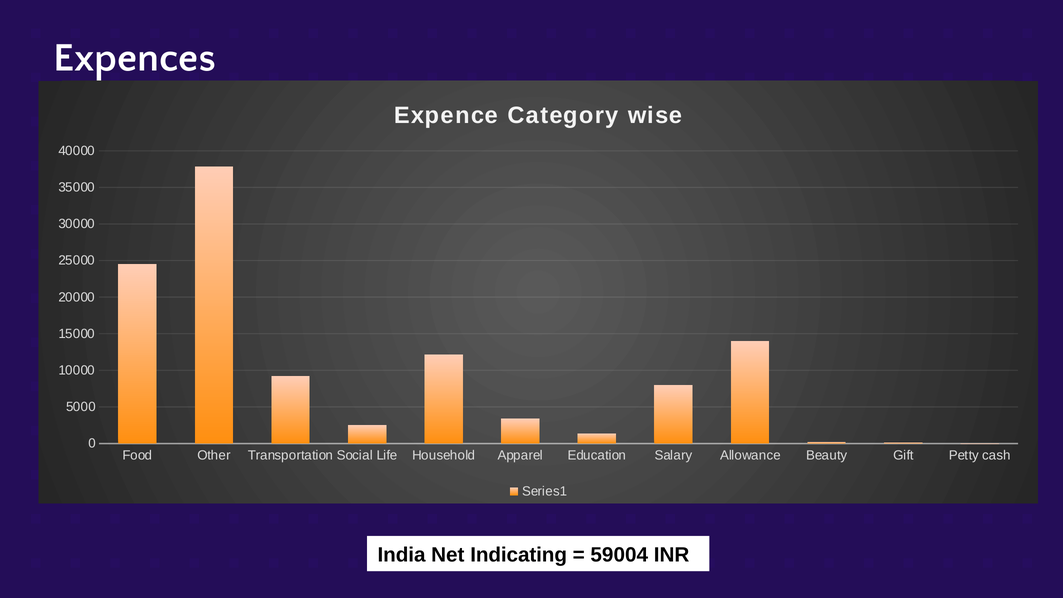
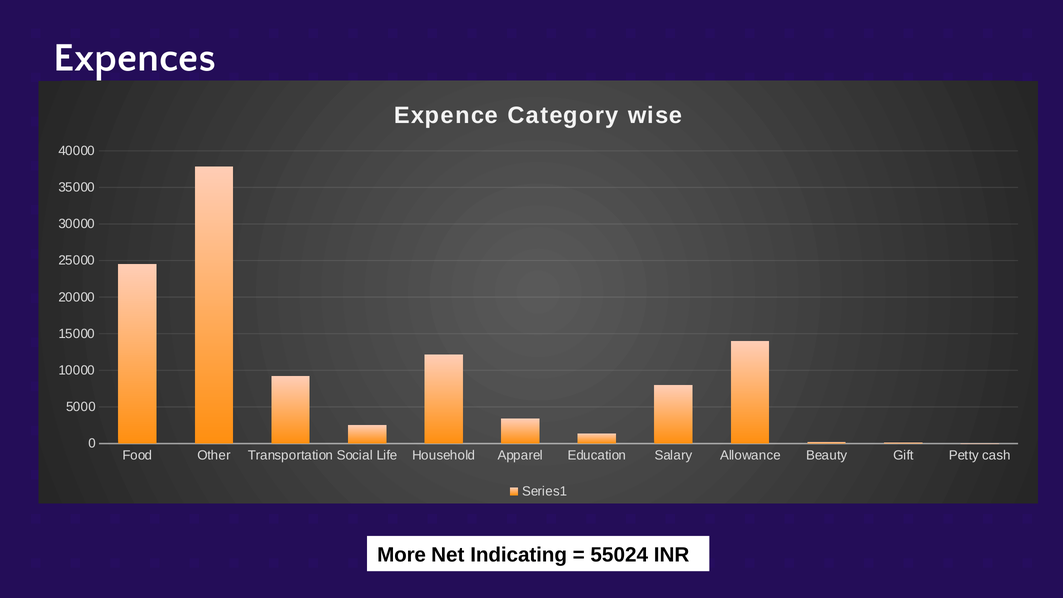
India: India -> More (402, 555)
59004: 59004 -> 55024 (619, 555)
